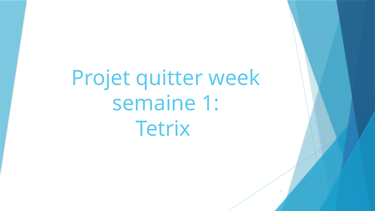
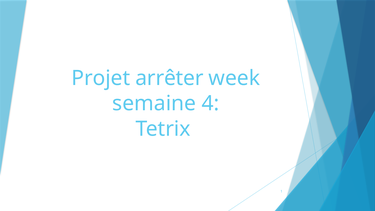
quitter: quitter -> arrêter (169, 78)
semaine 1: 1 -> 4 (210, 103)
